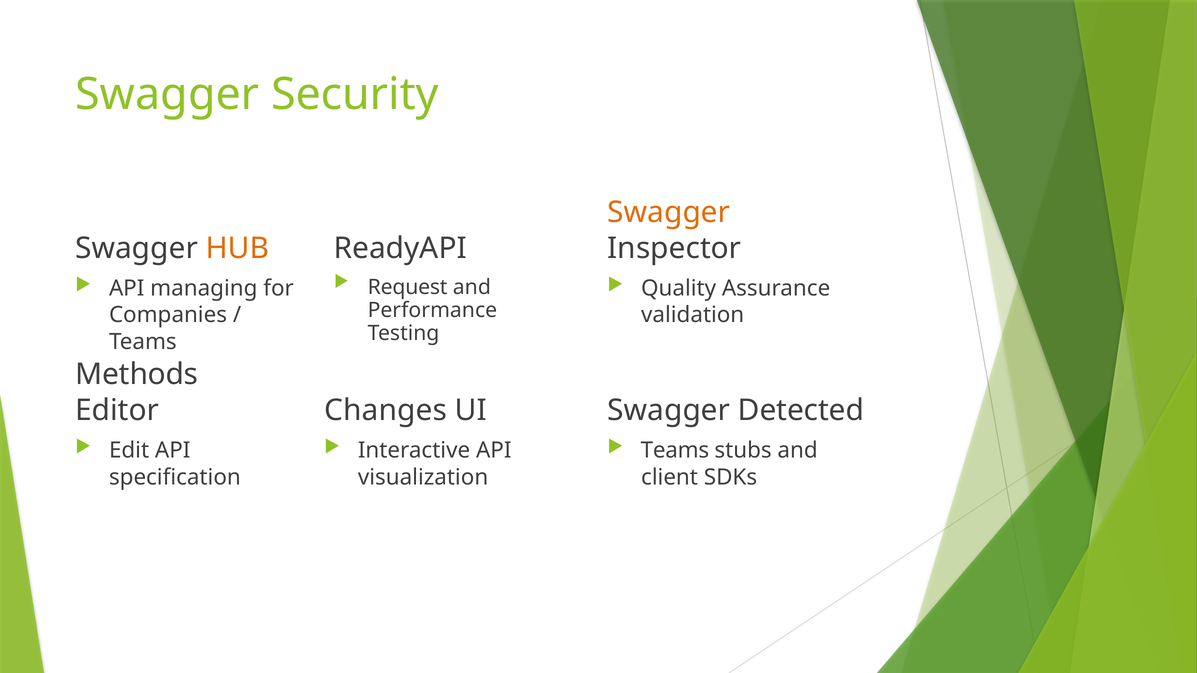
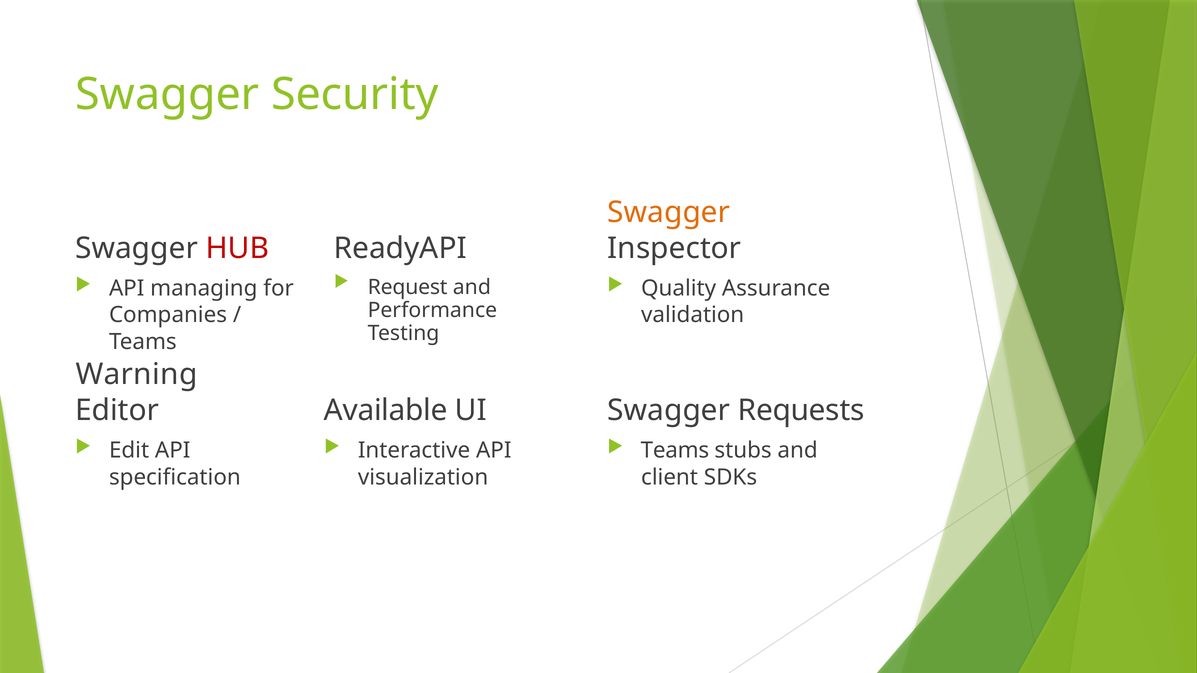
HUB colour: orange -> red (238, 248)
Methods: Methods -> Warning (137, 375)
Changes: Changes -> Available (386, 411)
Detected: Detected -> Requests (801, 411)
